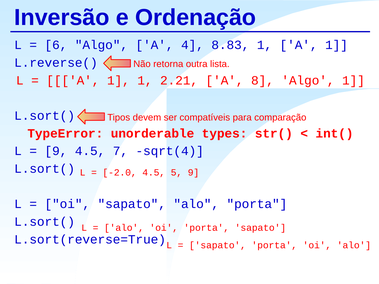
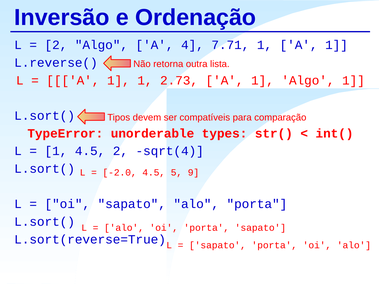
6: 6 -> 2 (56, 45)
8.83: 8.83 -> 7.71 (230, 45)
2.21: 2.21 -> 2.73 (179, 80)
8: 8 -> 1 (262, 80)
9: 9 -> 1 (56, 151)
4.5 7: 7 -> 2 (120, 151)
